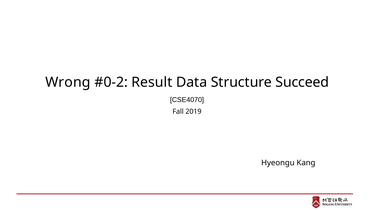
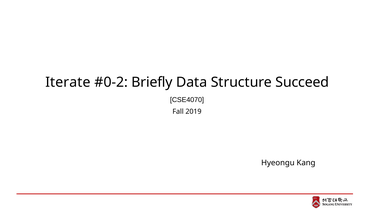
Wrong: Wrong -> Iterate (68, 82)
Result: Result -> Briefly (152, 82)
